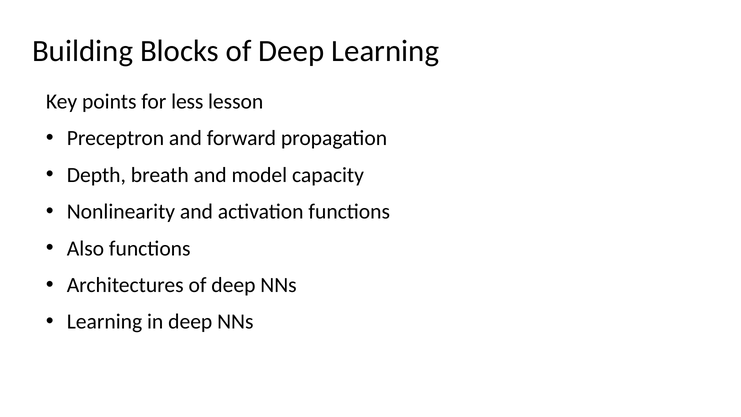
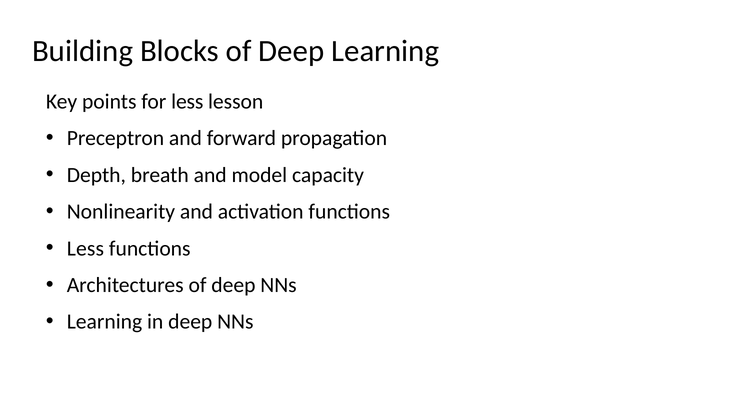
Also: Also -> Less (85, 248)
